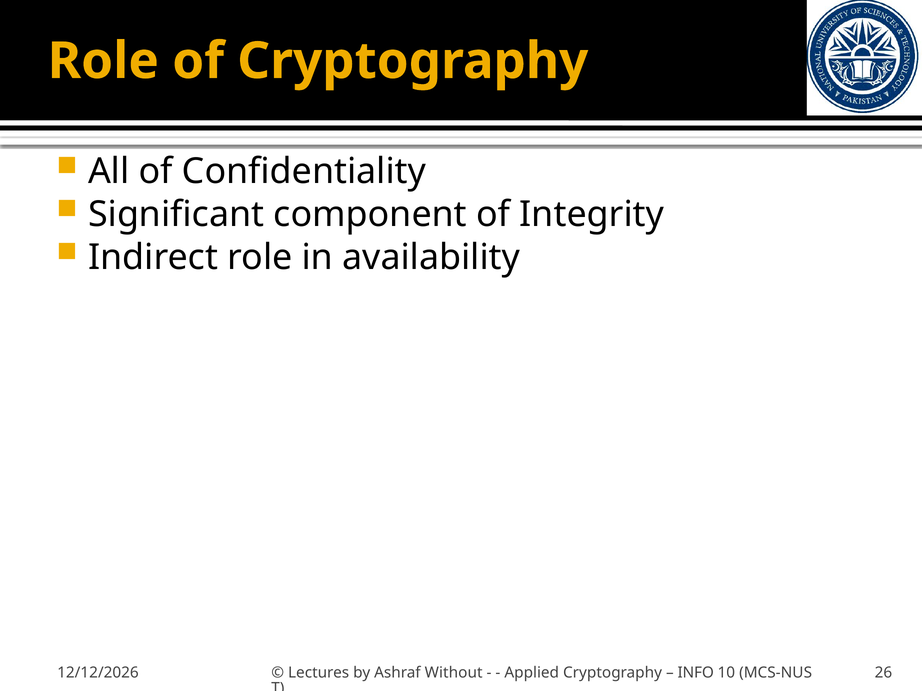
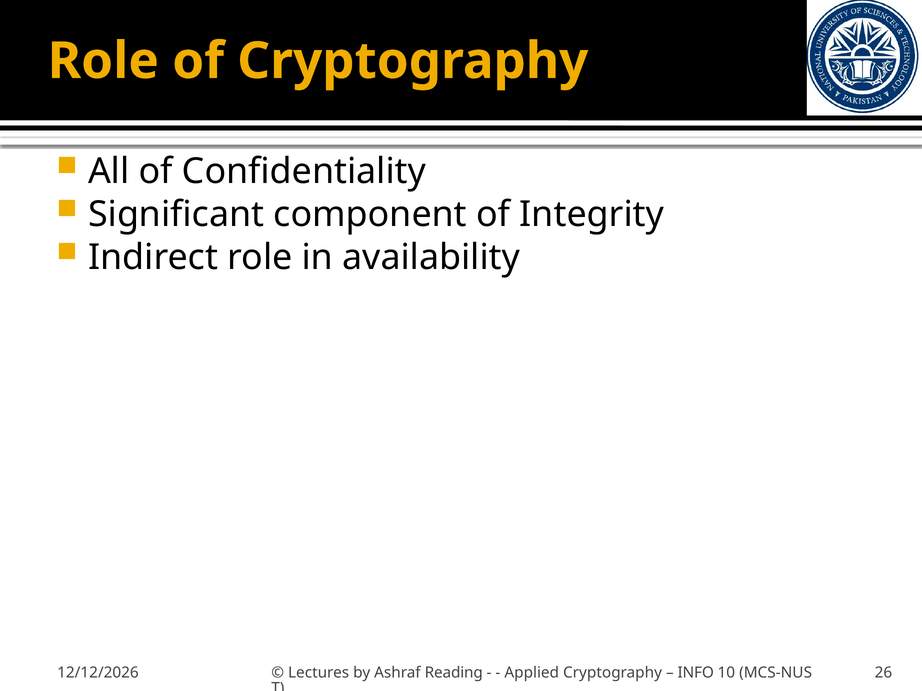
Without: Without -> Reading (454, 673)
